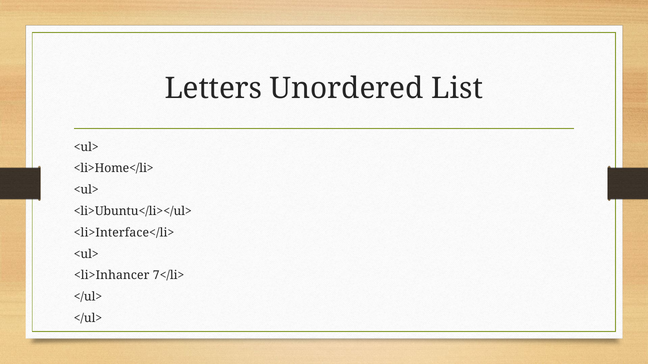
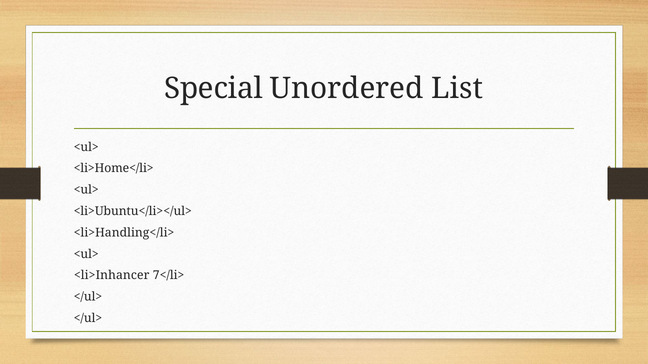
Letters: Letters -> Special (213, 89)
<li>Interface</li>: <li>Interface</li> -> <li>Handling</li> (124, 233)
